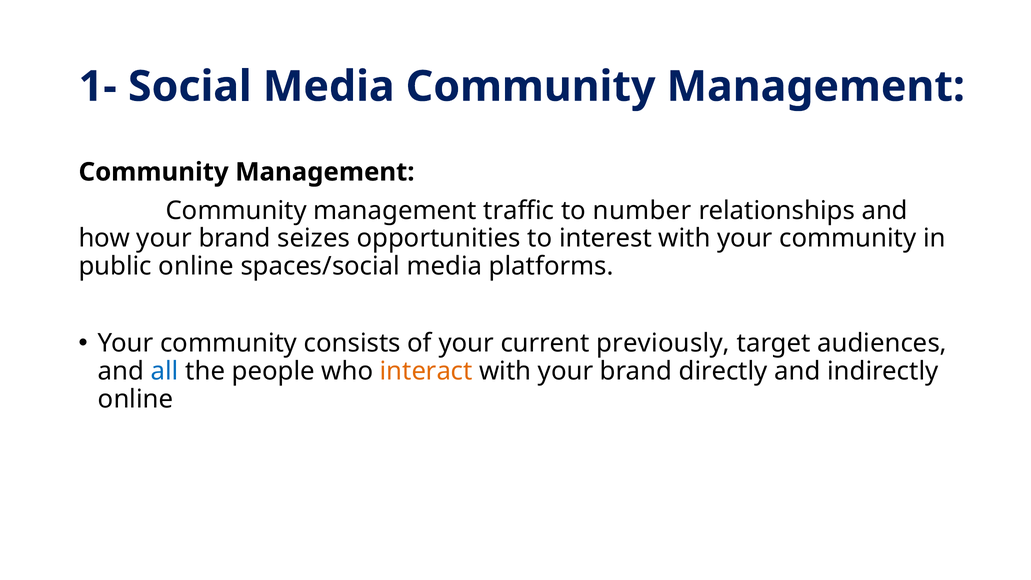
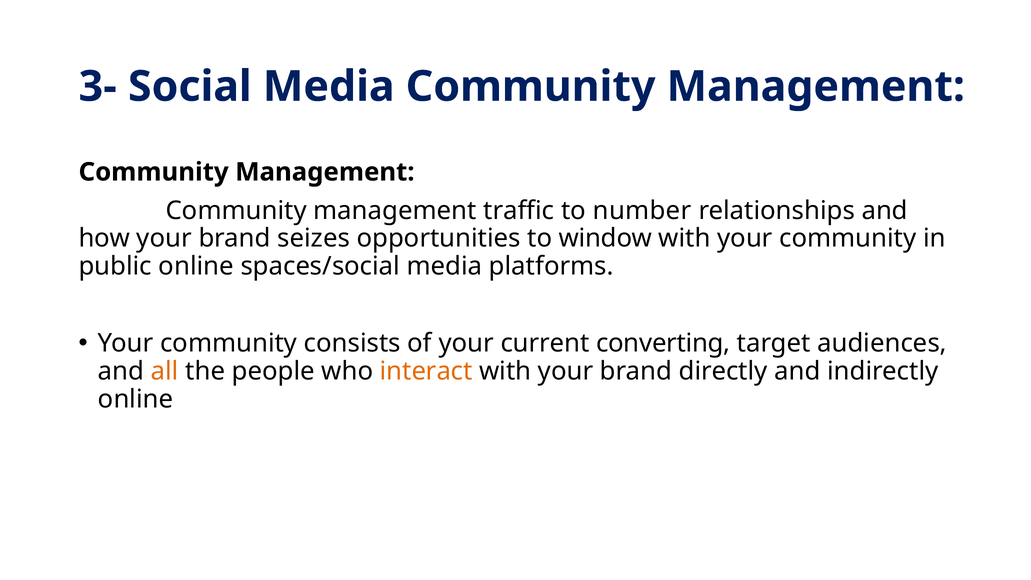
1-: 1- -> 3- (98, 87)
interest: interest -> window (606, 238)
previously: previously -> converting (663, 343)
all colour: blue -> orange (165, 371)
